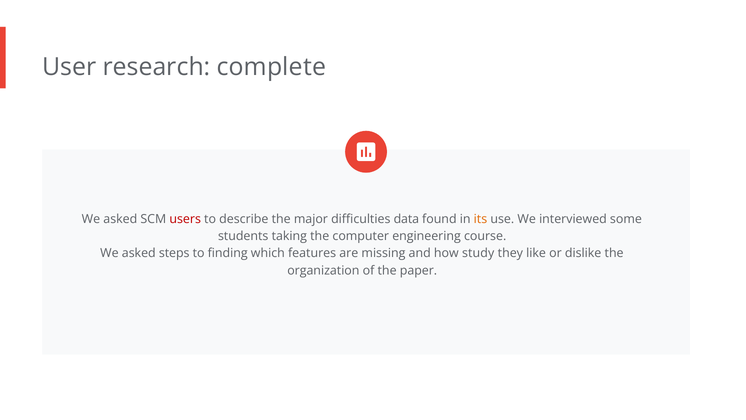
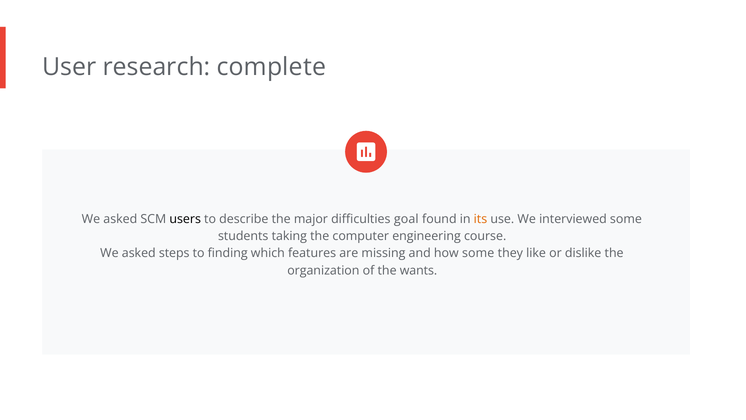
users colour: red -> black (185, 219)
data: data -> goal (406, 219)
how study: study -> some (478, 253)
paper: paper -> wants (419, 270)
